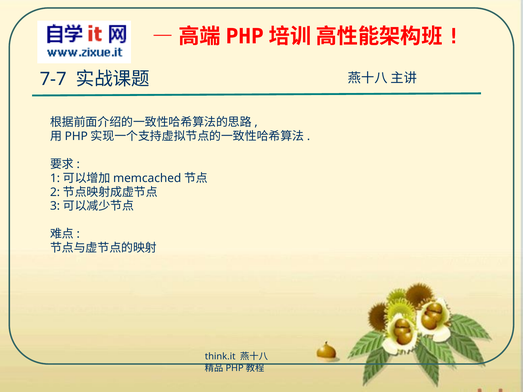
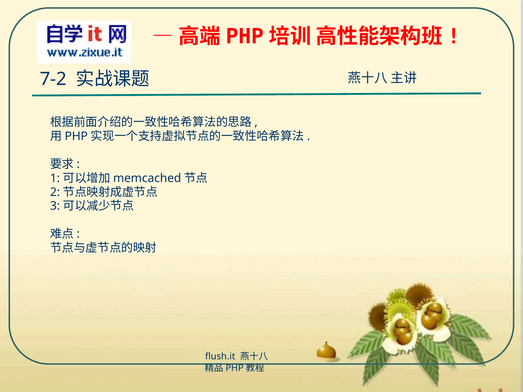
7-7: 7-7 -> 7-2 (53, 79)
think.it: think.it -> flush.it (220, 357)
